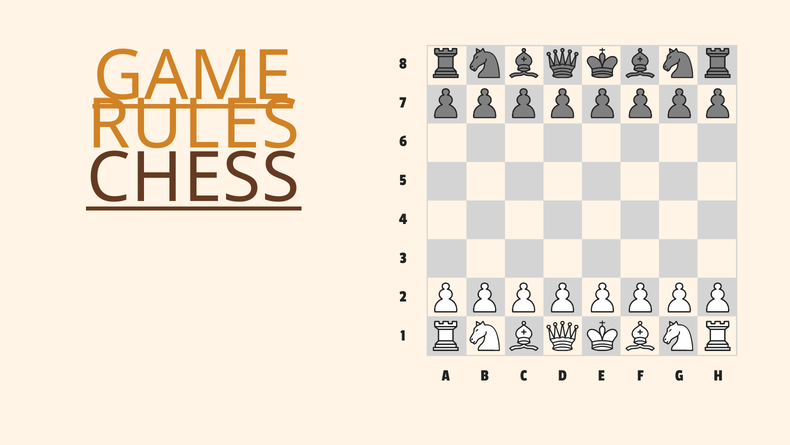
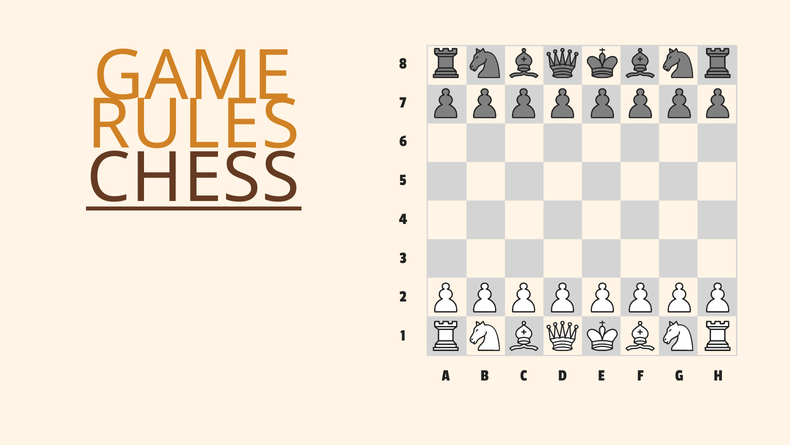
GAME underline: present -> none (192, 76)
